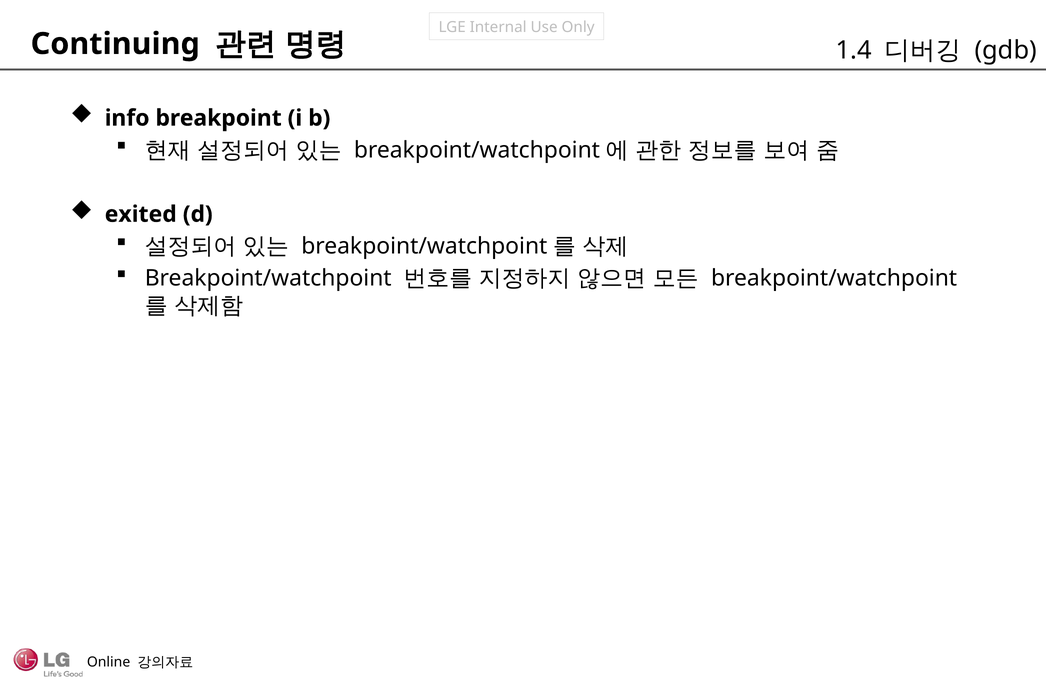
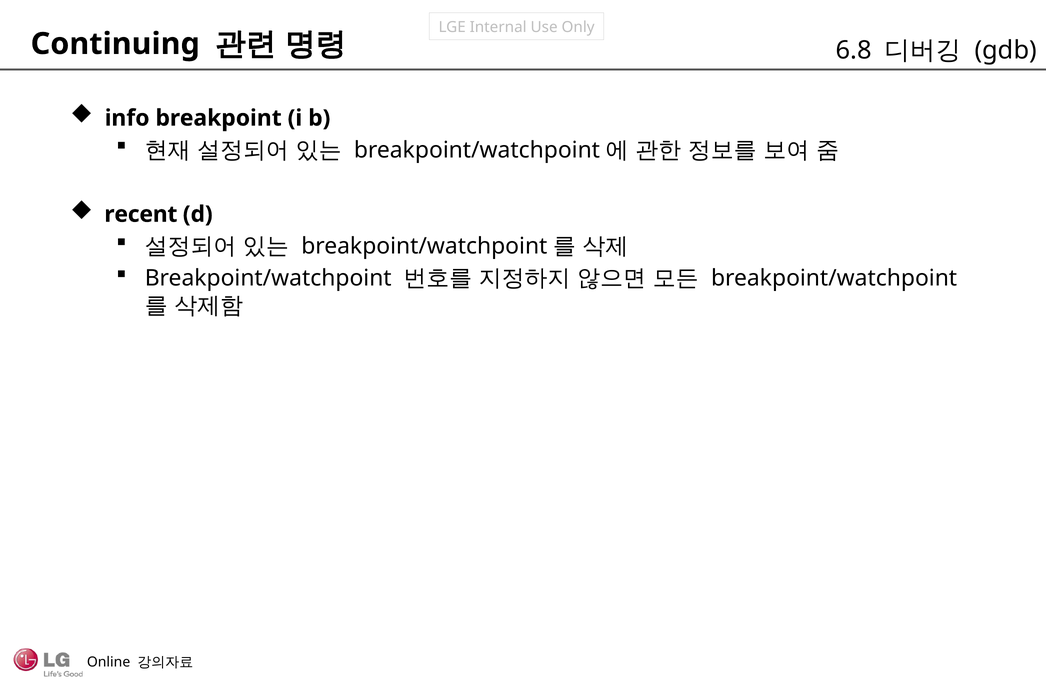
1.4: 1.4 -> 6.8 (854, 50)
exited: exited -> recent (141, 214)
